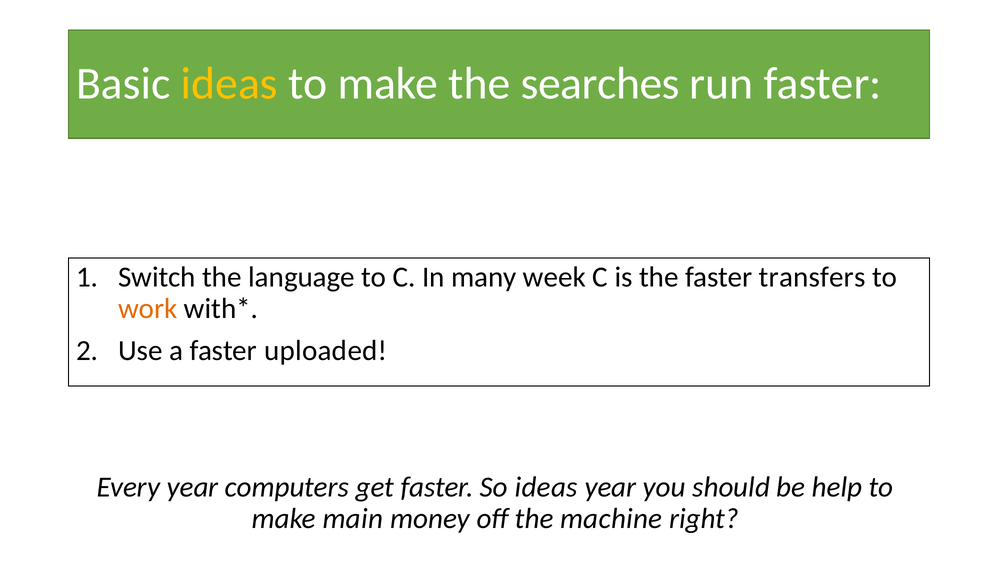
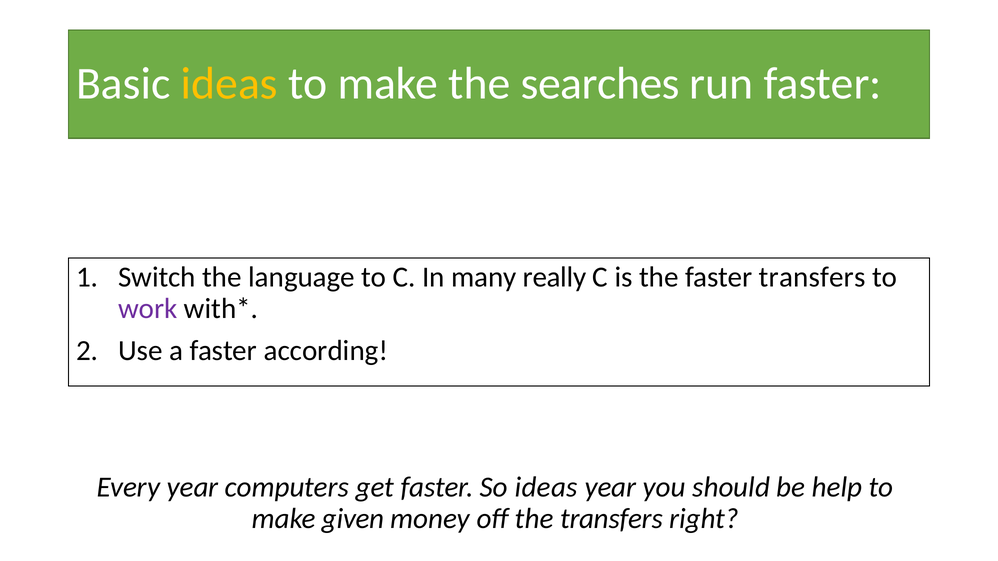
week: week -> really (554, 278)
work colour: orange -> purple (148, 309)
uploaded: uploaded -> according (326, 351)
main: main -> given (353, 519)
the machine: machine -> transfers (611, 519)
